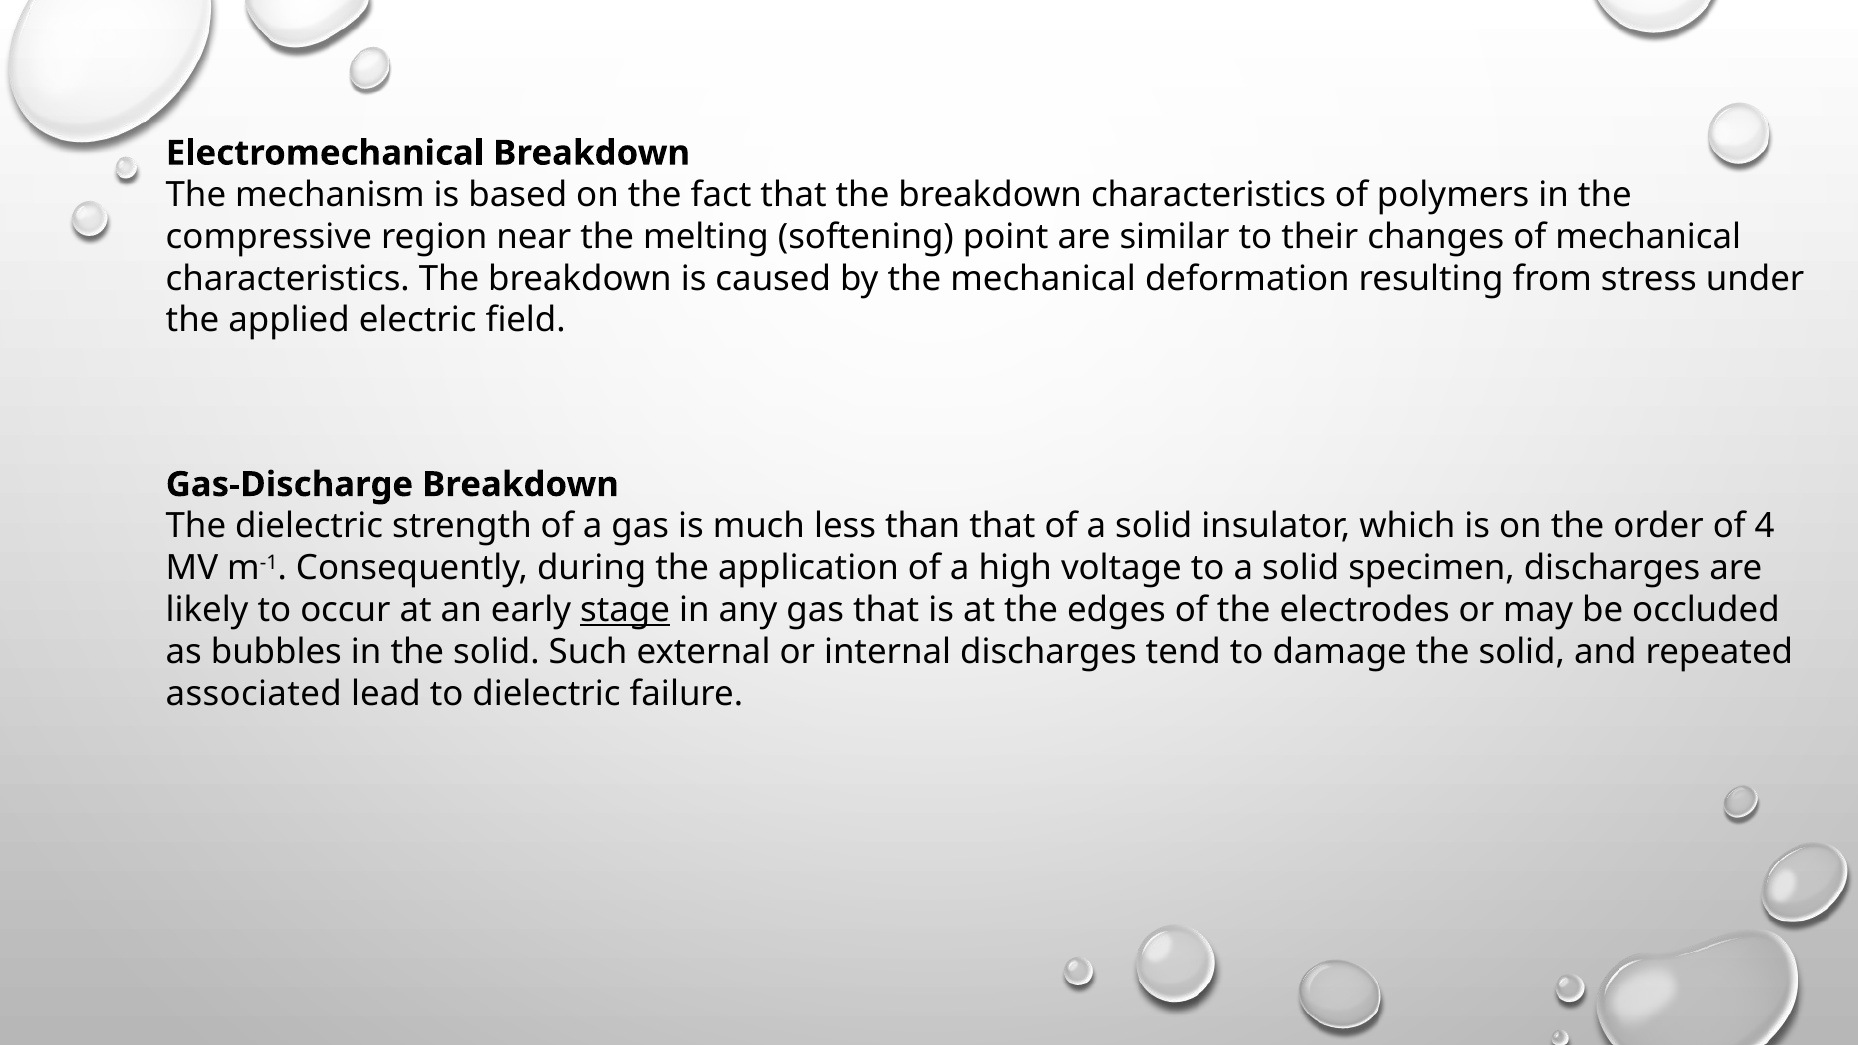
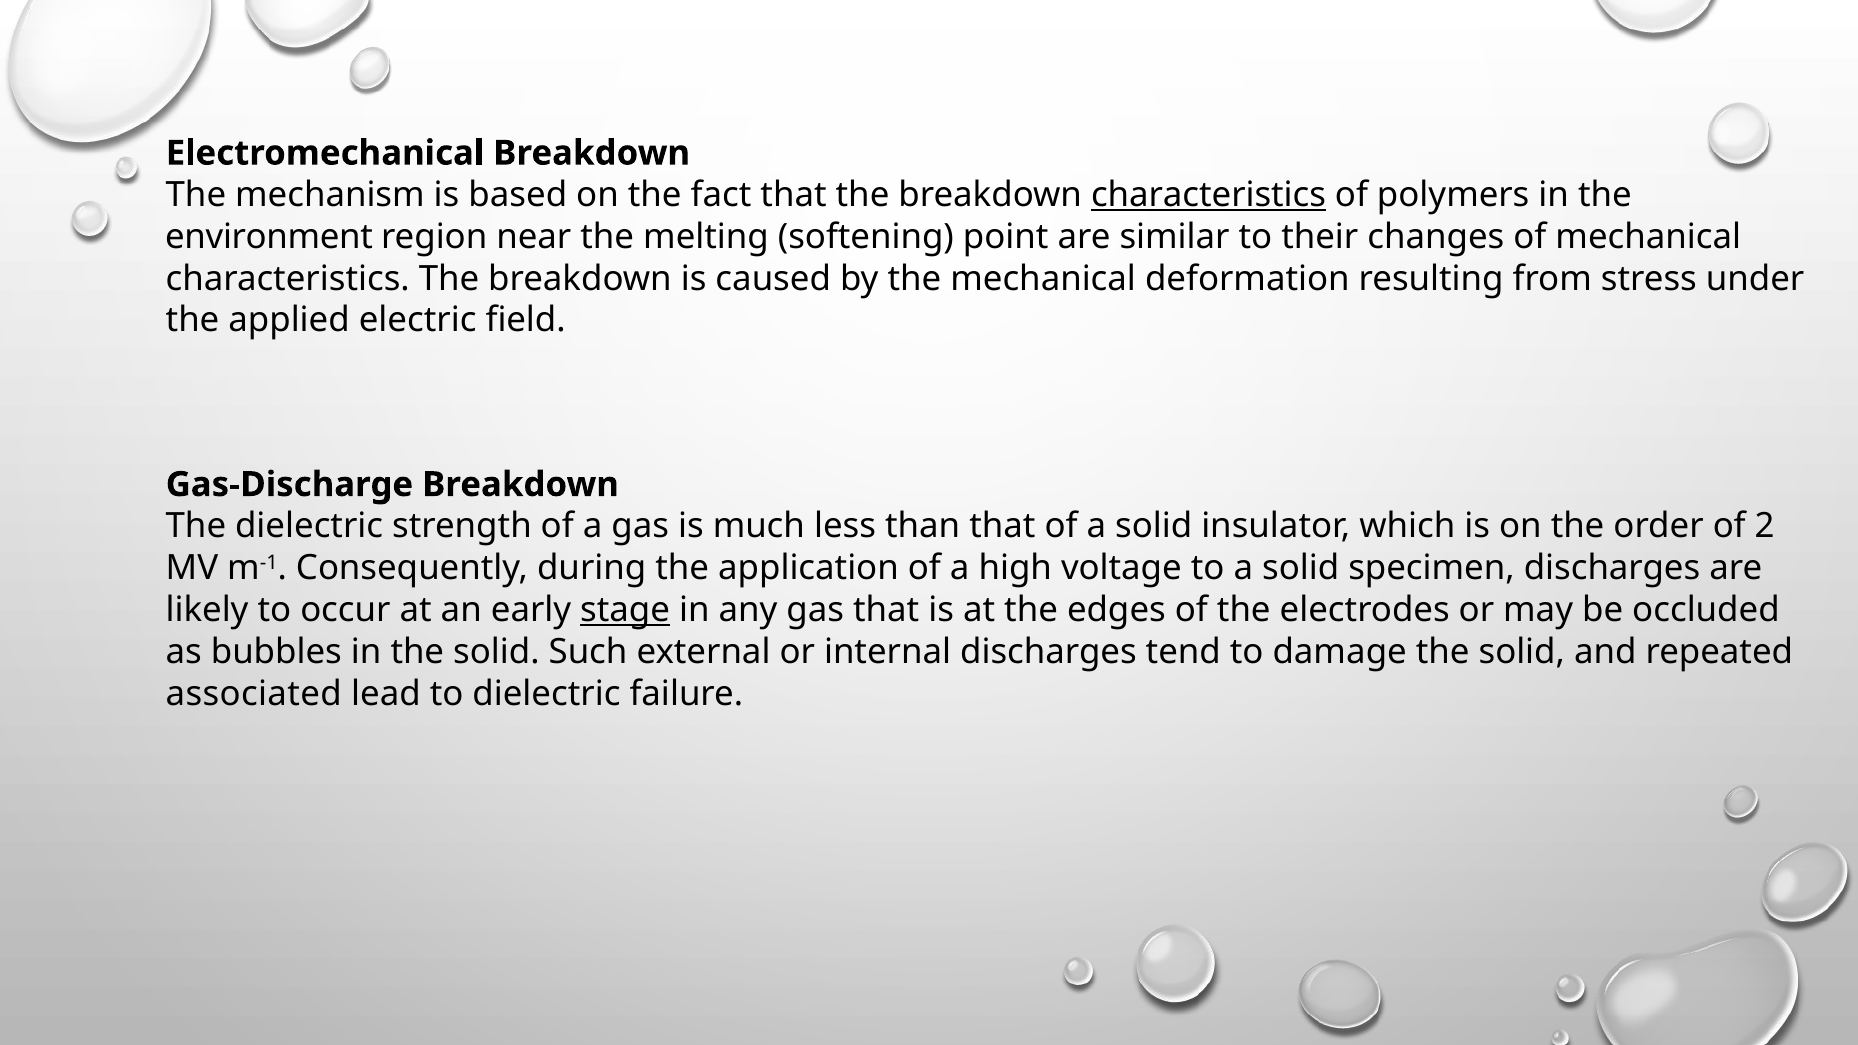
characteristics underline: none -> present (1209, 195)
compressive: compressive -> environment (269, 237)
4: 4 -> 2 (1765, 526)
